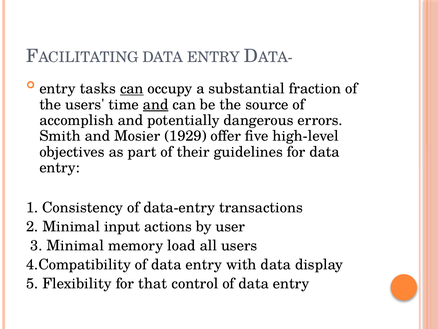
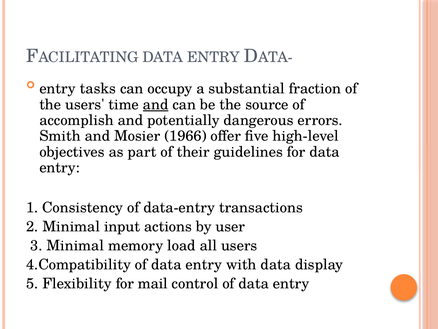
can underline: present -> none (132, 89)
1929: 1929 -> 1966 (185, 136)
that: that -> mail (153, 283)
